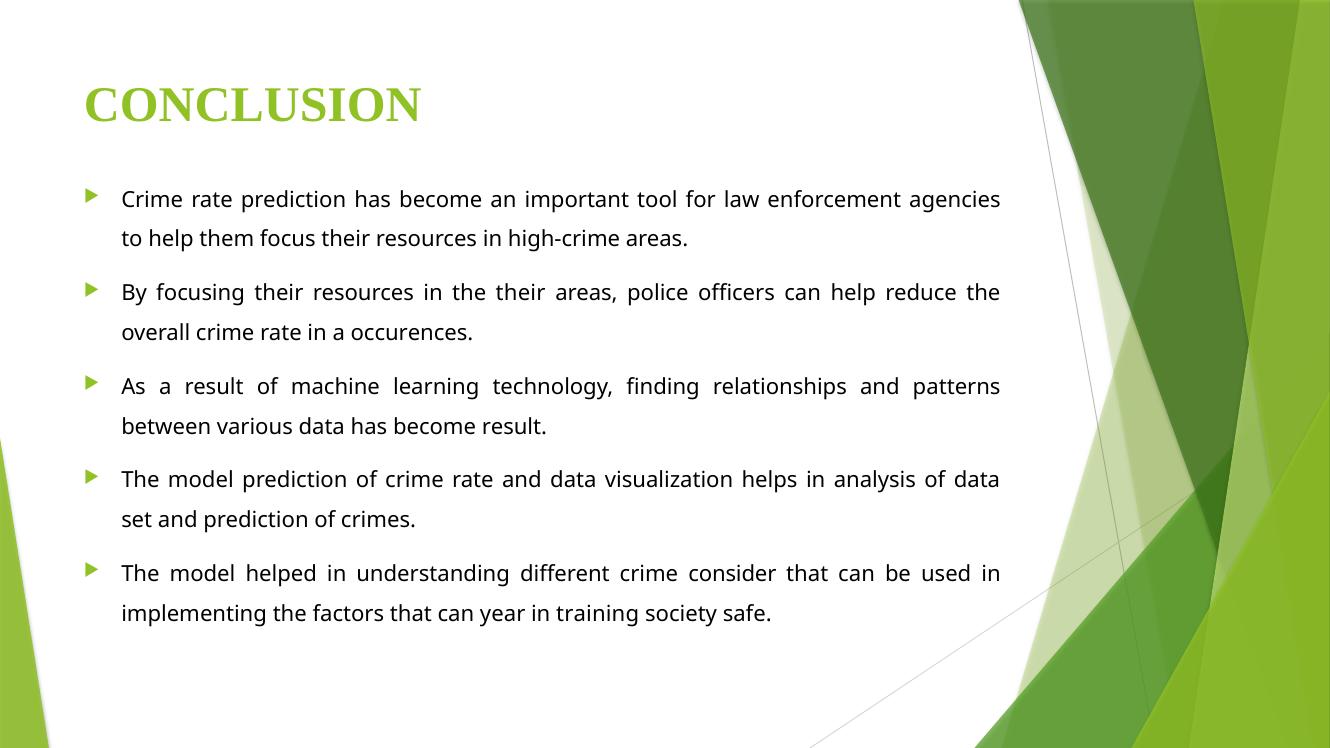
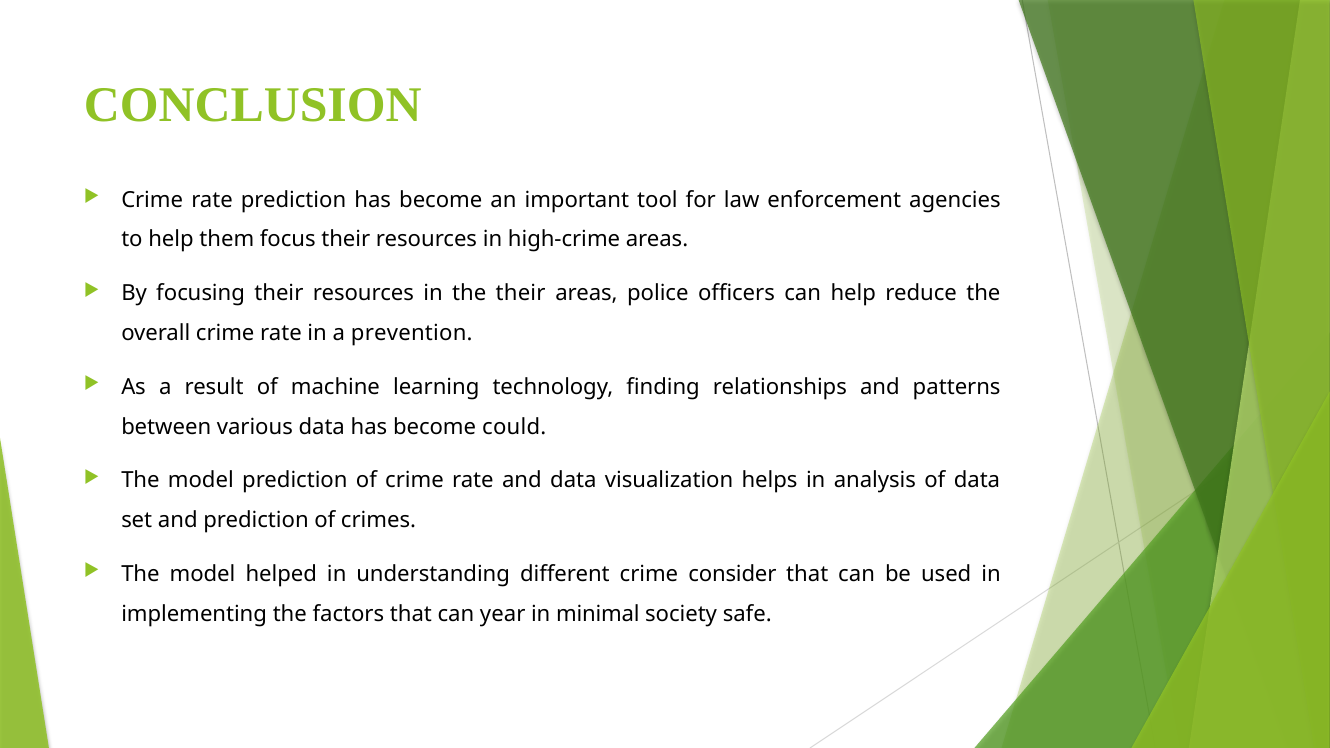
occurences: occurences -> prevention (412, 333)
become result: result -> could (514, 427)
training: training -> minimal (598, 614)
